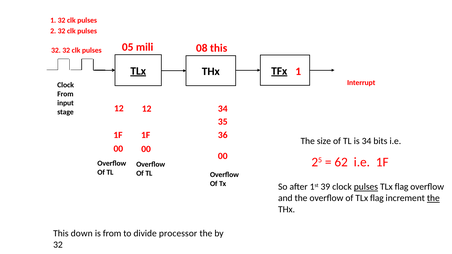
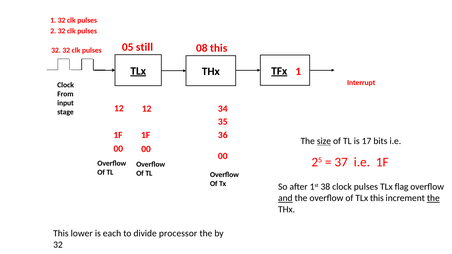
mili: mili -> still (145, 47)
size underline: none -> present (324, 141)
is 34: 34 -> 17 (367, 141)
62: 62 -> 37 (341, 162)
39: 39 -> 38 (325, 187)
pulses underline: present -> none (366, 187)
and underline: none -> present (285, 198)
of TLx flag: flag -> this (377, 198)
down: down -> lower (82, 234)
is from: from -> each (112, 234)
